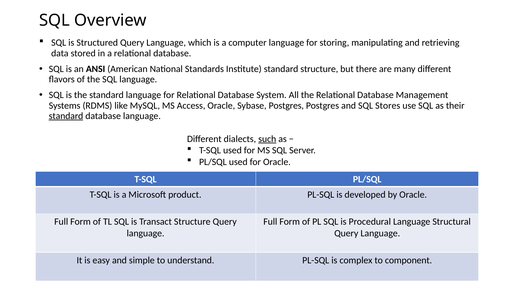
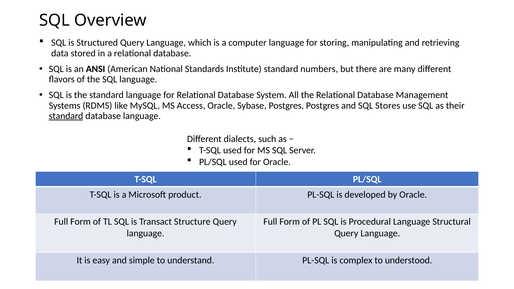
standard structure: structure -> numbers (319, 69)
such underline: present -> none (267, 139)
component: component -> understood (409, 260)
